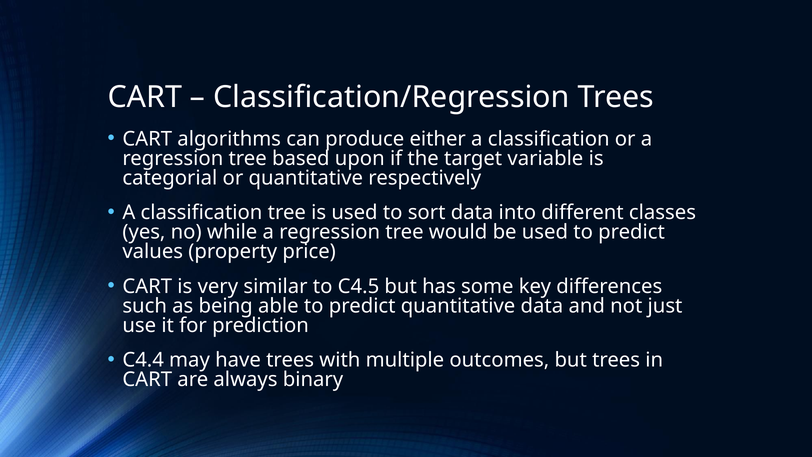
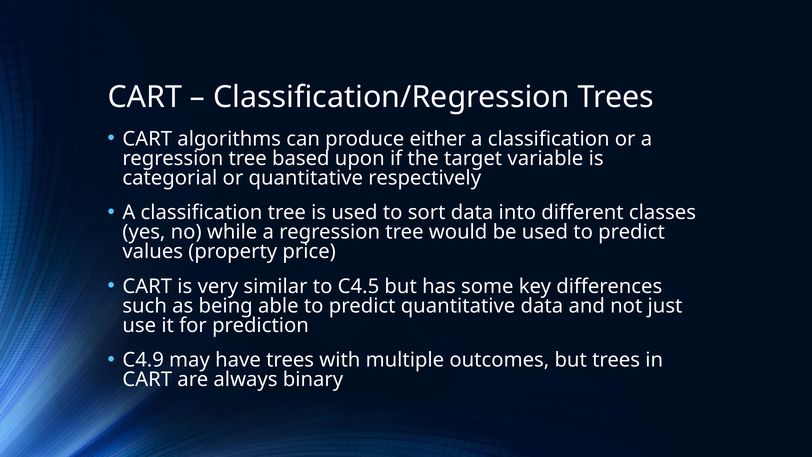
C4.4: C4.4 -> C4.9 (143, 360)
